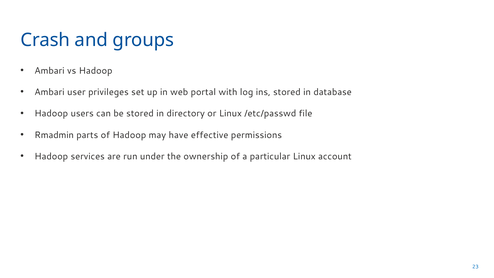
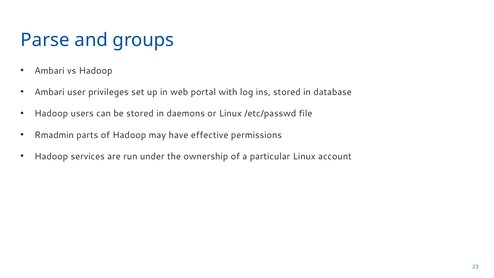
Crash: Crash -> Parse (45, 40)
directory: directory -> daemons (186, 113)
